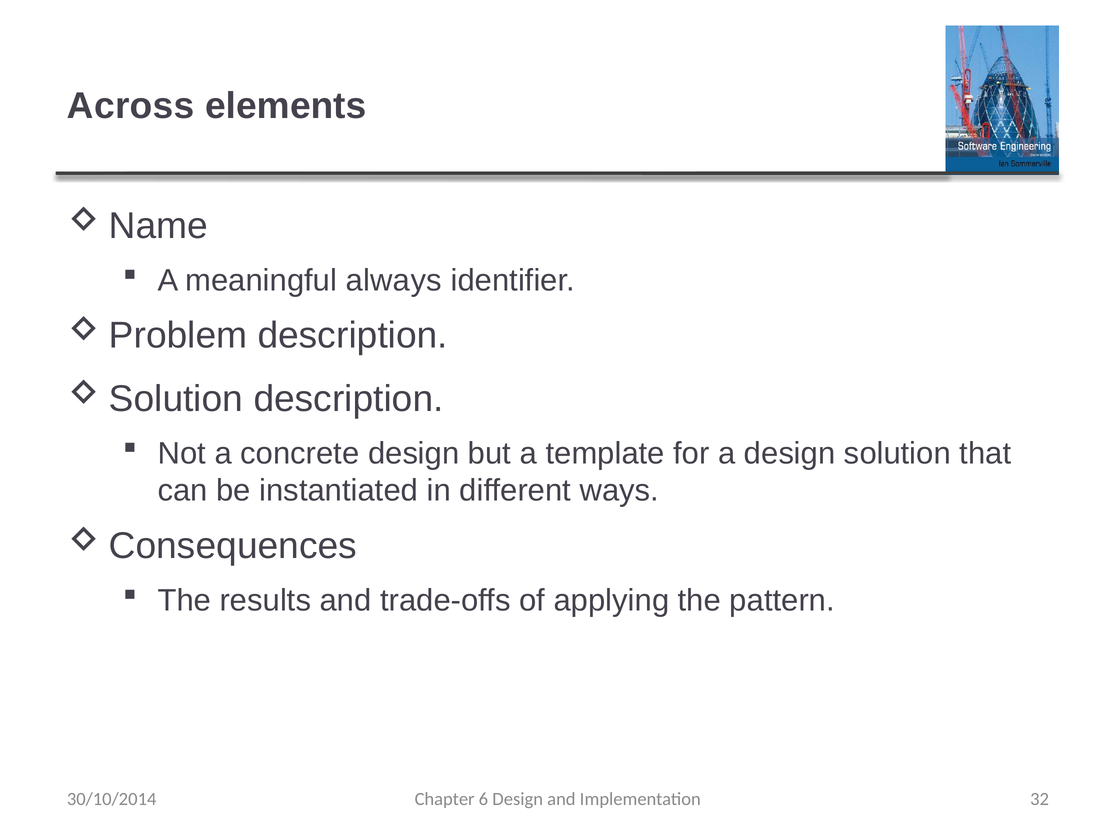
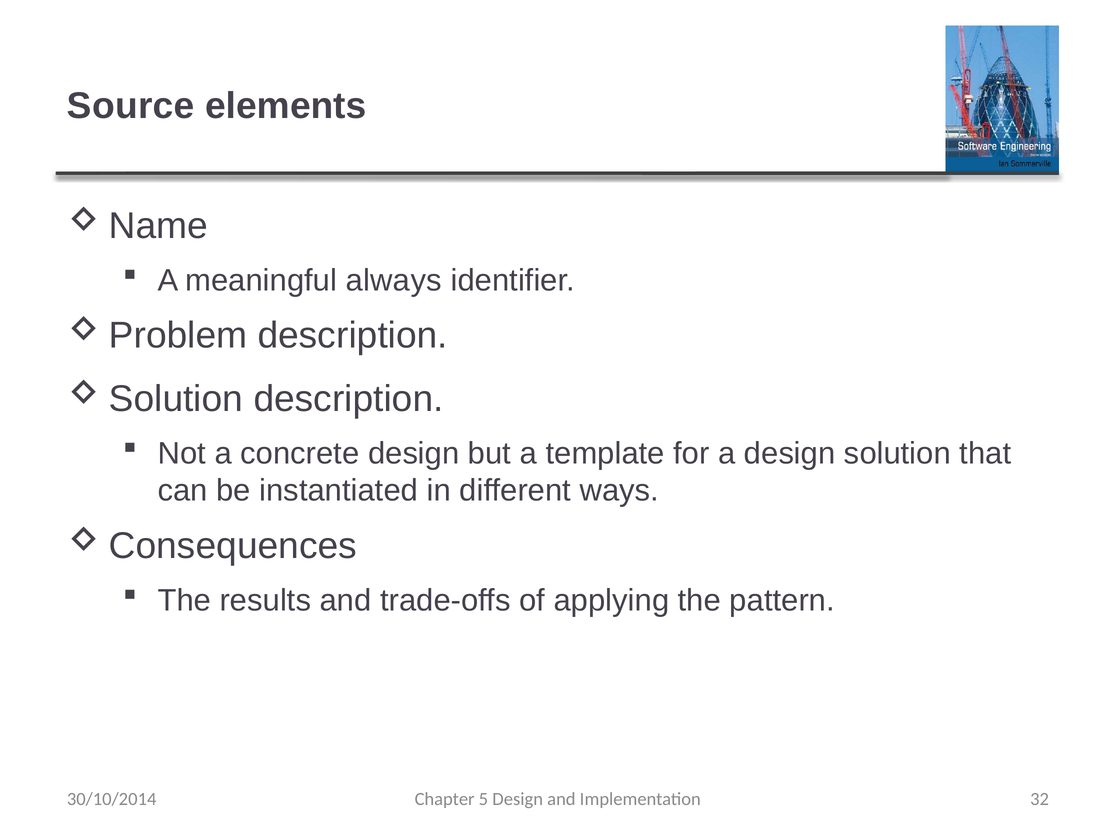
Across: Across -> Source (131, 106)
6: 6 -> 5 (483, 799)
